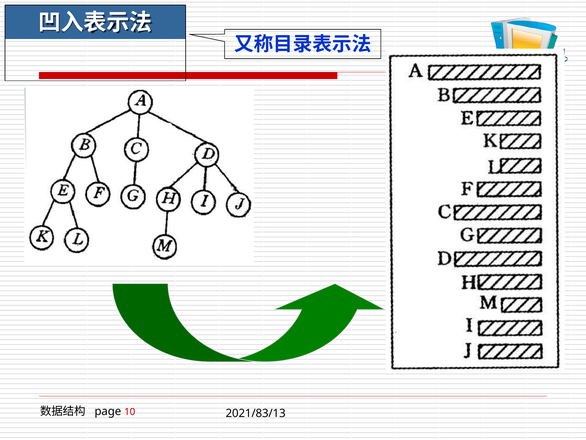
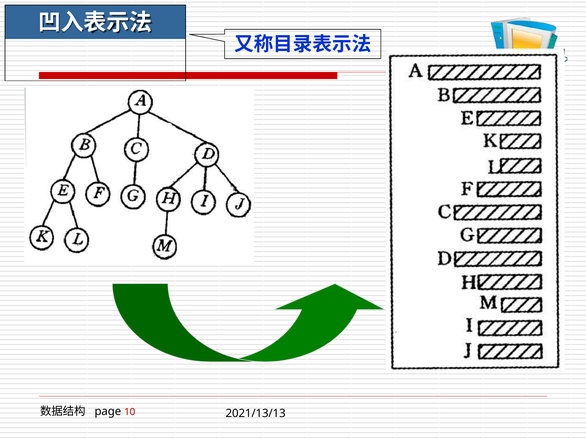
2021/83/13: 2021/83/13 -> 2021/13/13 (256, 413)
